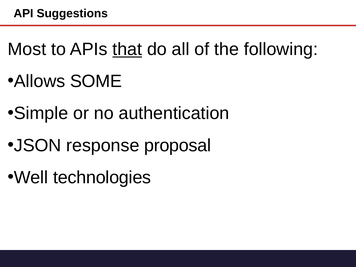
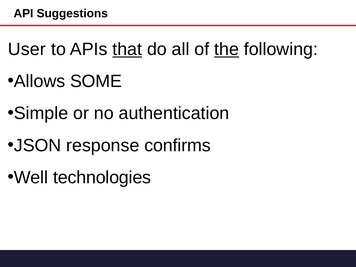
Most: Most -> User (27, 49)
the underline: none -> present (227, 49)
proposal: proposal -> confirms (178, 145)
